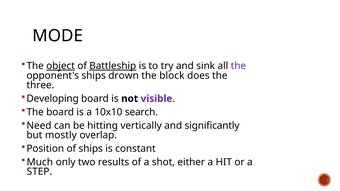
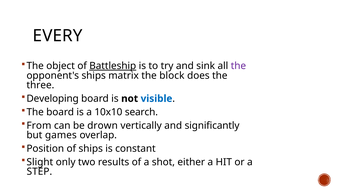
MODE: MODE -> EVERY (58, 36)
object underline: present -> none (61, 66)
drown: drown -> matrix (124, 76)
visible colour: purple -> blue (156, 99)
Need: Need -> From (39, 126)
hitting: hitting -> drown (103, 126)
mostly: mostly -> games (61, 135)
Much: Much -> Slight (40, 162)
